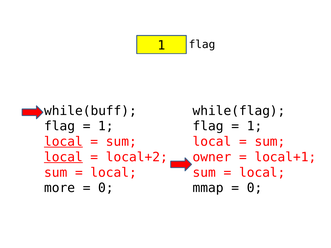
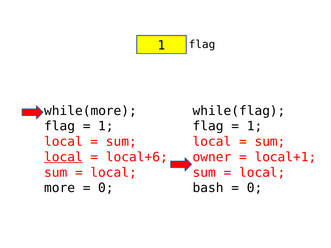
while(buff: while(buff -> while(more (91, 111)
local underline: present -> none (63, 142)
local+2: local+2 -> local+6 (137, 157)
mmap: mmap -> bash (208, 188)
